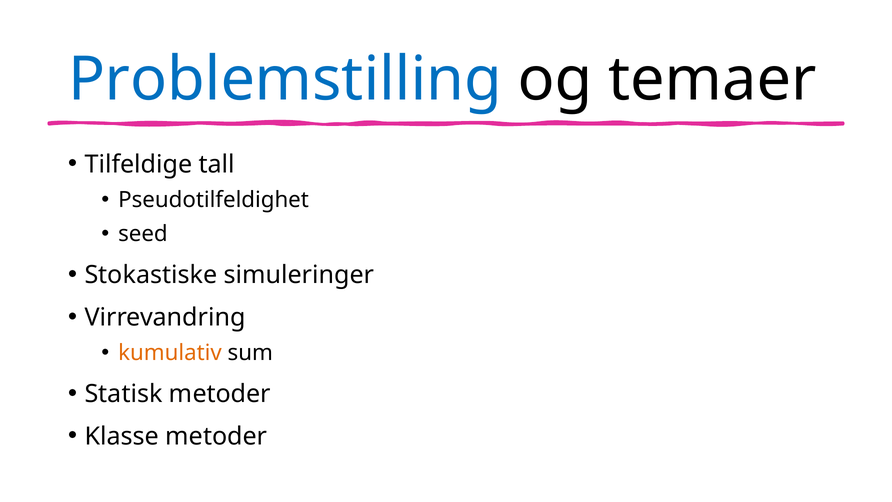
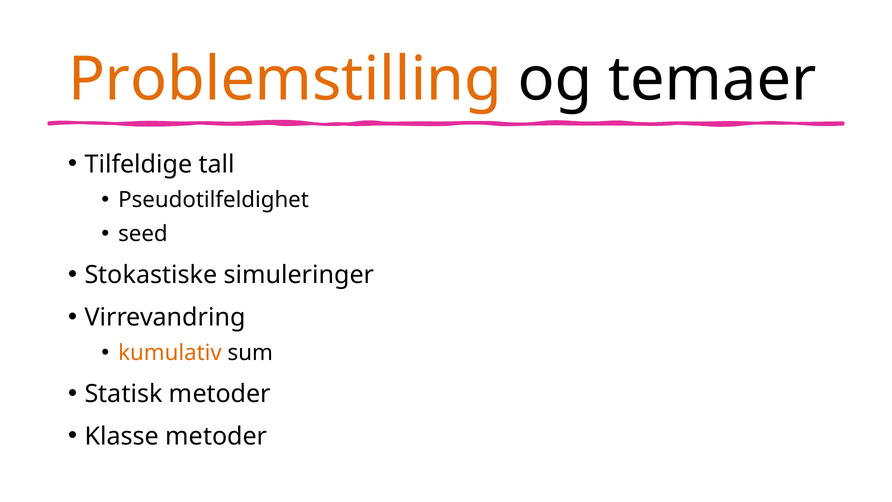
Problemstilling colour: blue -> orange (285, 79)
